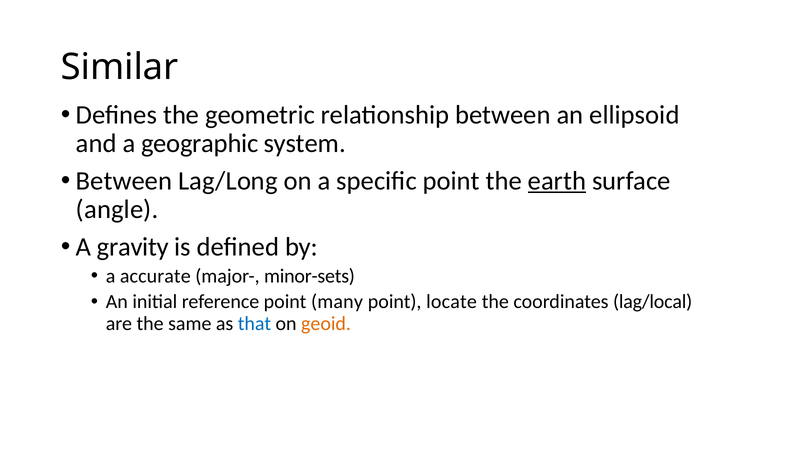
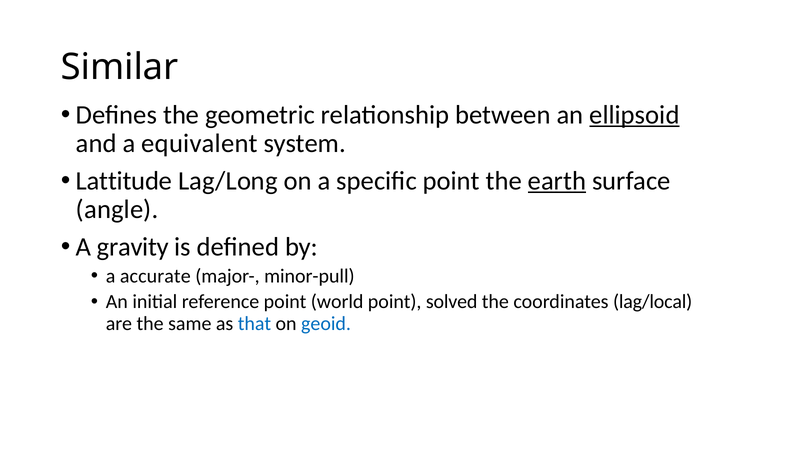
ellipsoid underline: none -> present (634, 115)
geographic: geographic -> equivalent (200, 143)
Between: Between -> Lattitude (124, 181)
minor-sets: minor-sets -> minor-pull (309, 276)
many: many -> world (337, 301)
locate: locate -> solved (452, 301)
geoid colour: orange -> blue (326, 323)
